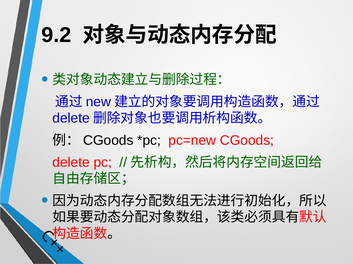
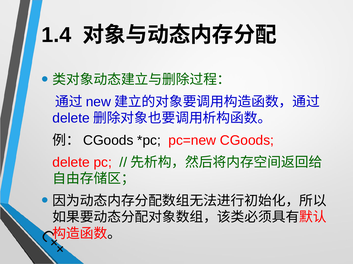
9.2: 9.2 -> 1.4 (56, 35)
